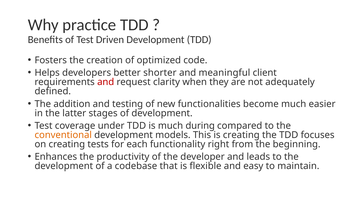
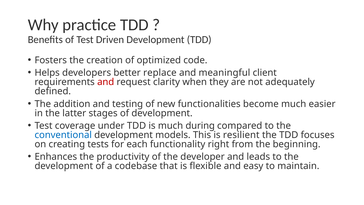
shorter: shorter -> replace (160, 73)
conventional colour: orange -> blue (63, 135)
is creating: creating -> resilient (241, 135)
